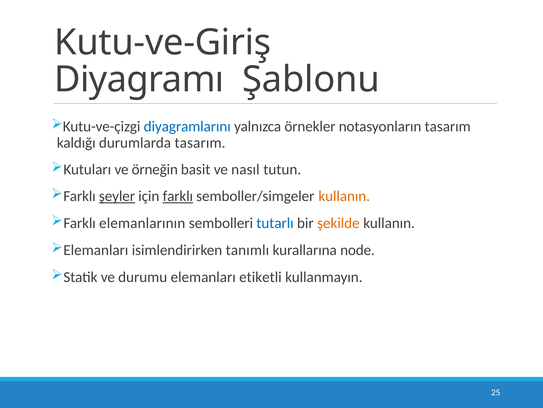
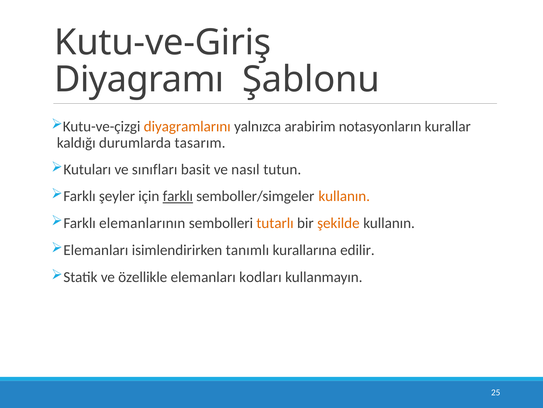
diyagramlarını colour: blue -> orange (187, 126)
örnekler: örnekler -> arabirim (310, 126)
notasyonların tasarım: tasarım -> kurallar (448, 126)
örneğin: örneğin -> sınıfları (155, 169)
şeyler underline: present -> none (117, 196)
tutarlı colour: blue -> orange (275, 223)
node: node -> edilir (357, 250)
durumu: durumu -> özellikle (143, 277)
etiketli: etiketli -> kodları (260, 277)
